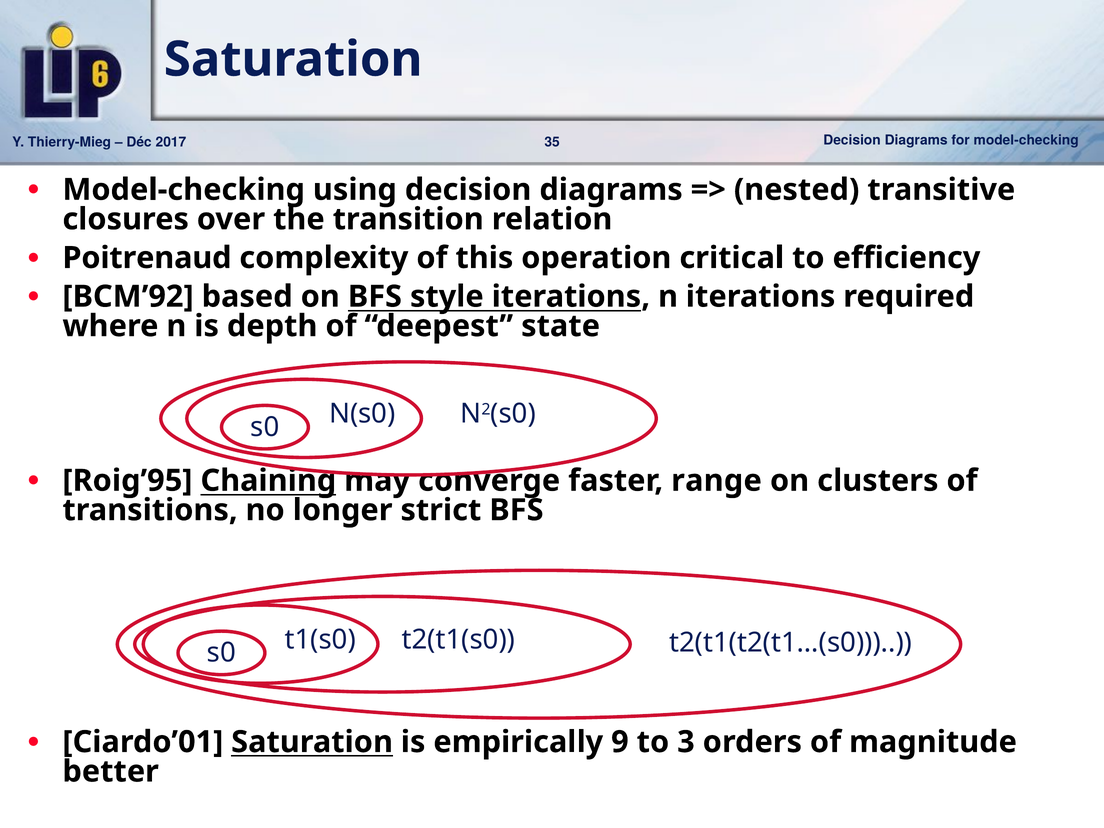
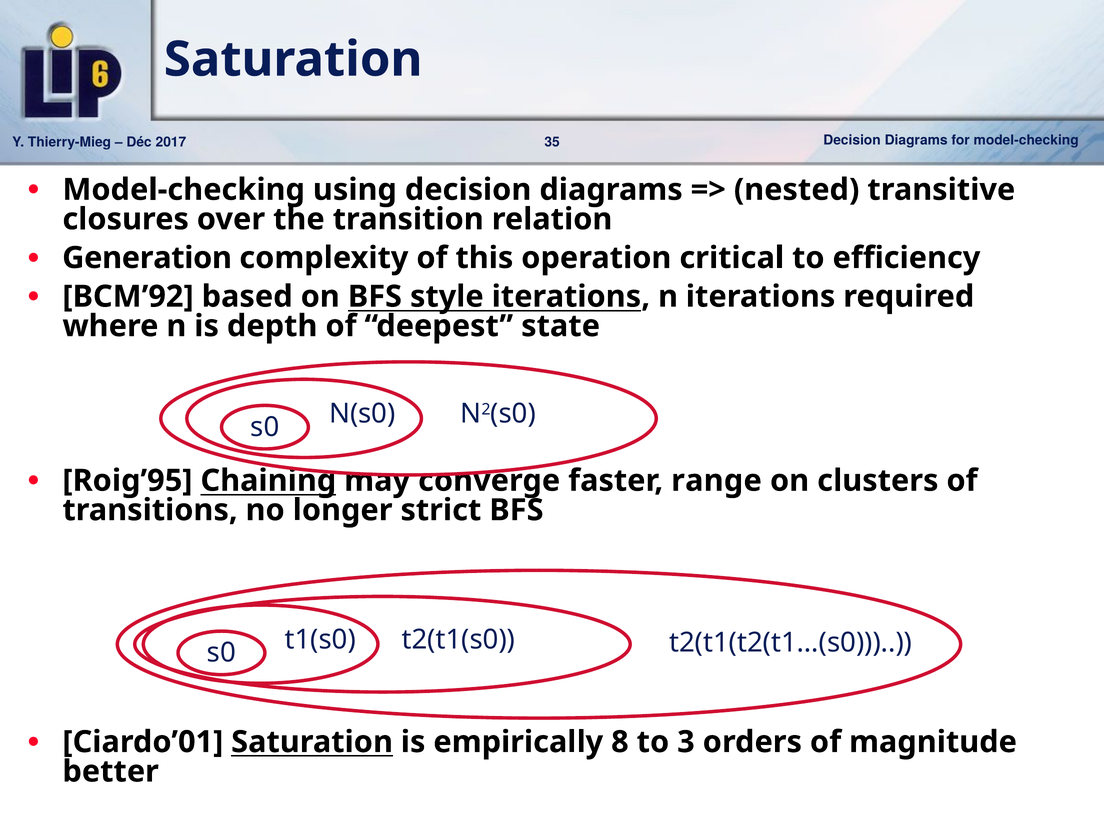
Poitrenaud: Poitrenaud -> Generation (147, 258)
9: 9 -> 8 (620, 742)
